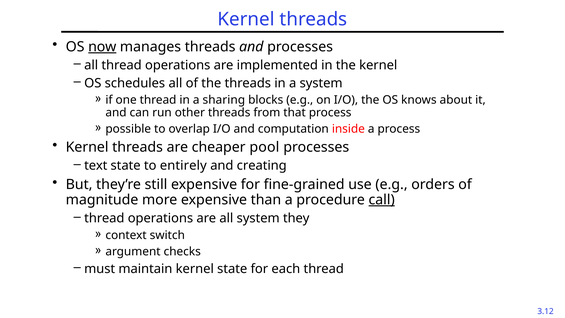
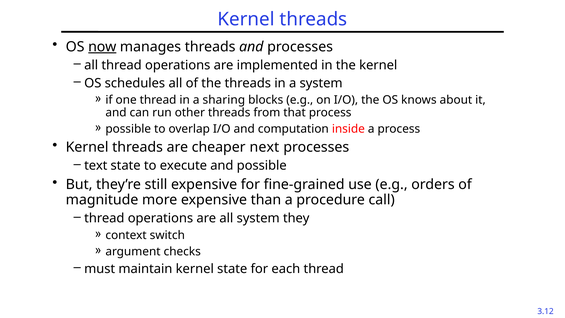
pool: pool -> next (264, 147)
entirely: entirely -> execute (183, 166)
and creating: creating -> possible (262, 166)
call underline: present -> none (382, 200)
